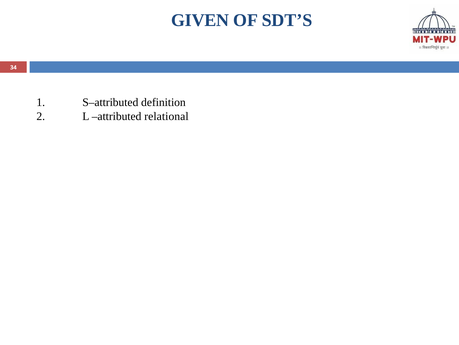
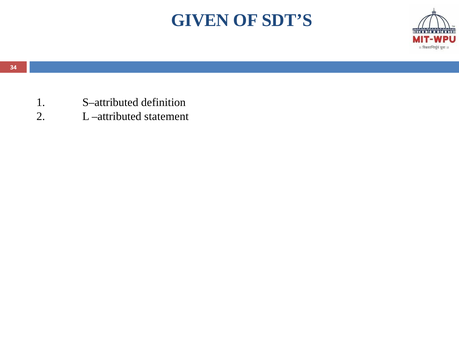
relational: relational -> statement (166, 116)
